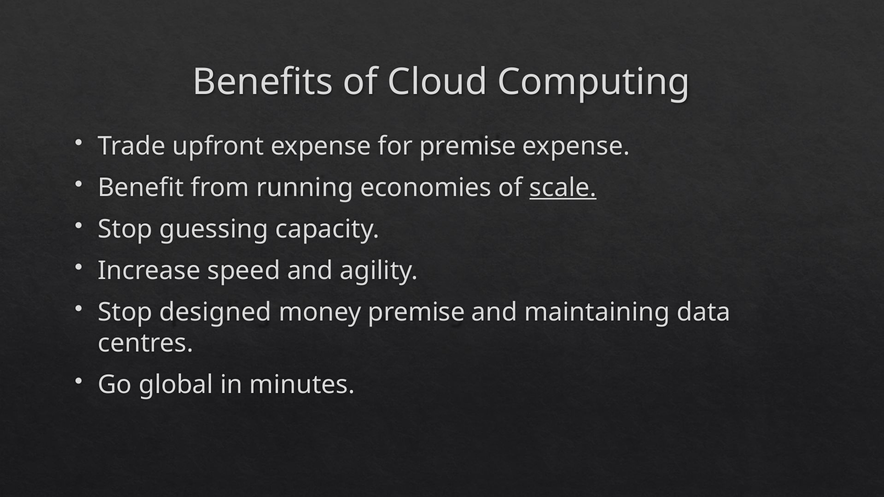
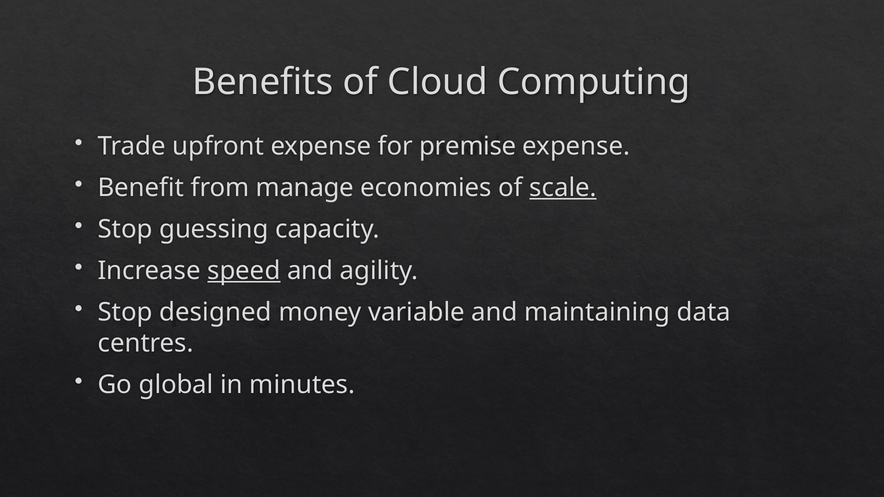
running: running -> manage (305, 188)
speed underline: none -> present (244, 271)
money premise: premise -> variable (416, 312)
